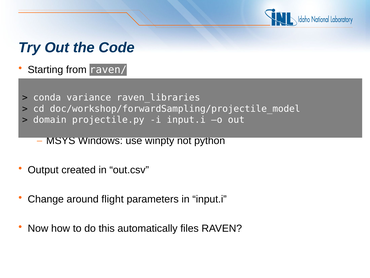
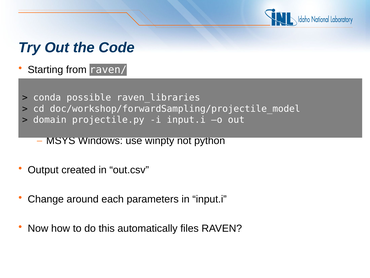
variance: variance -> possible (89, 97)
flight: flight -> each (113, 199)
